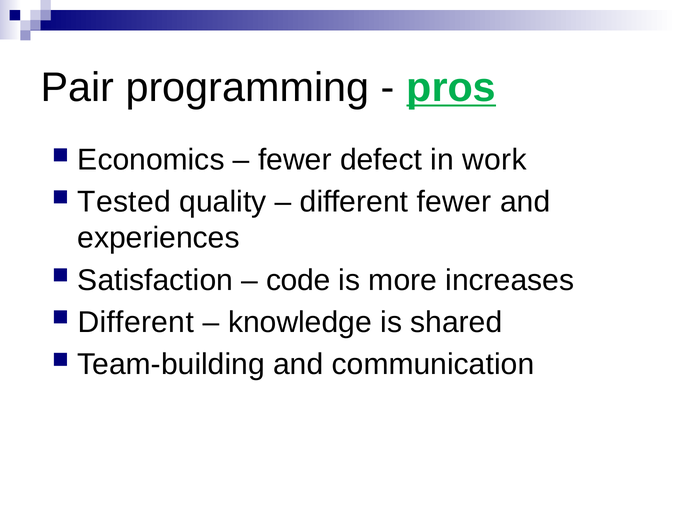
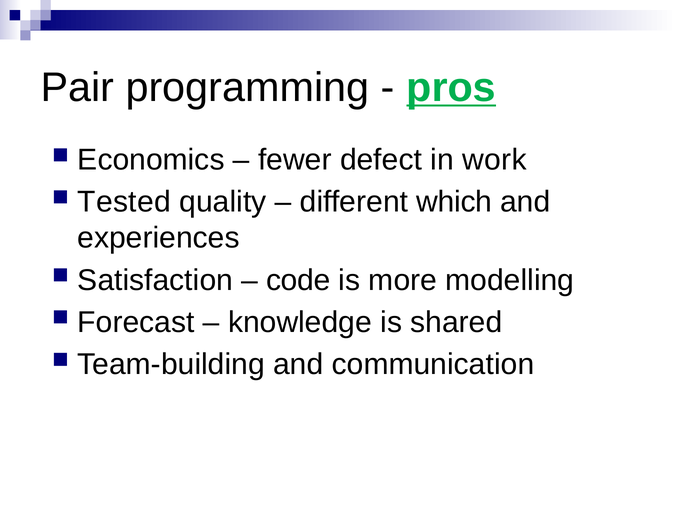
different fewer: fewer -> which (454, 202)
increases: increases -> modelling (510, 281)
Different: Different -> Forecast (136, 323)
